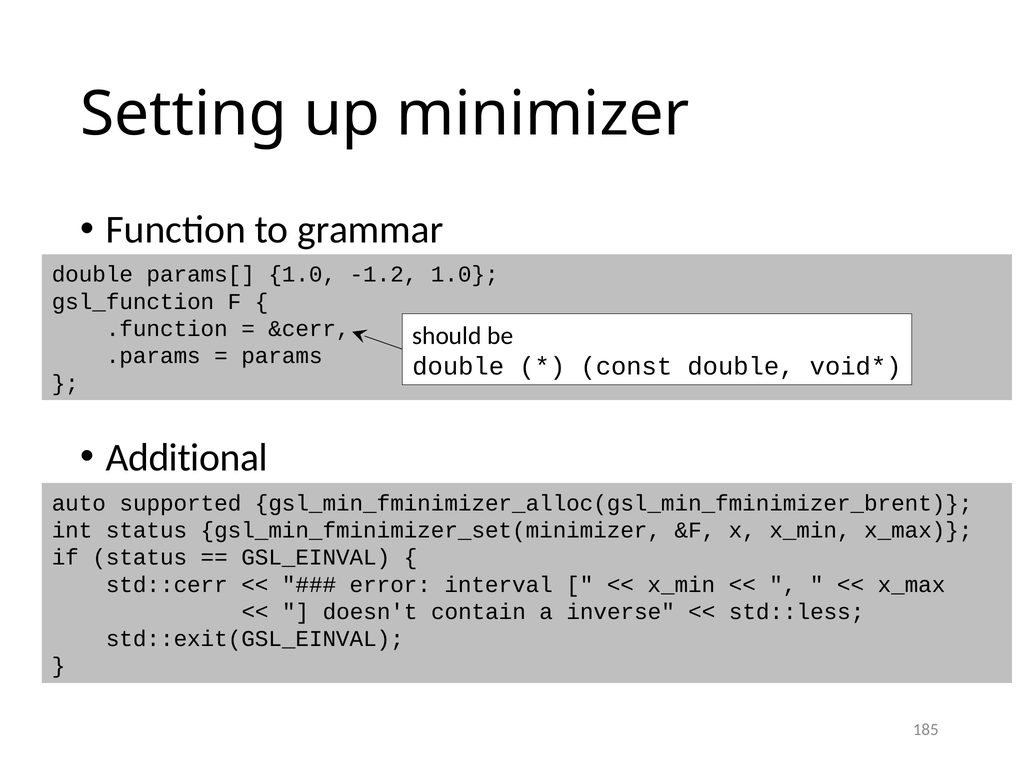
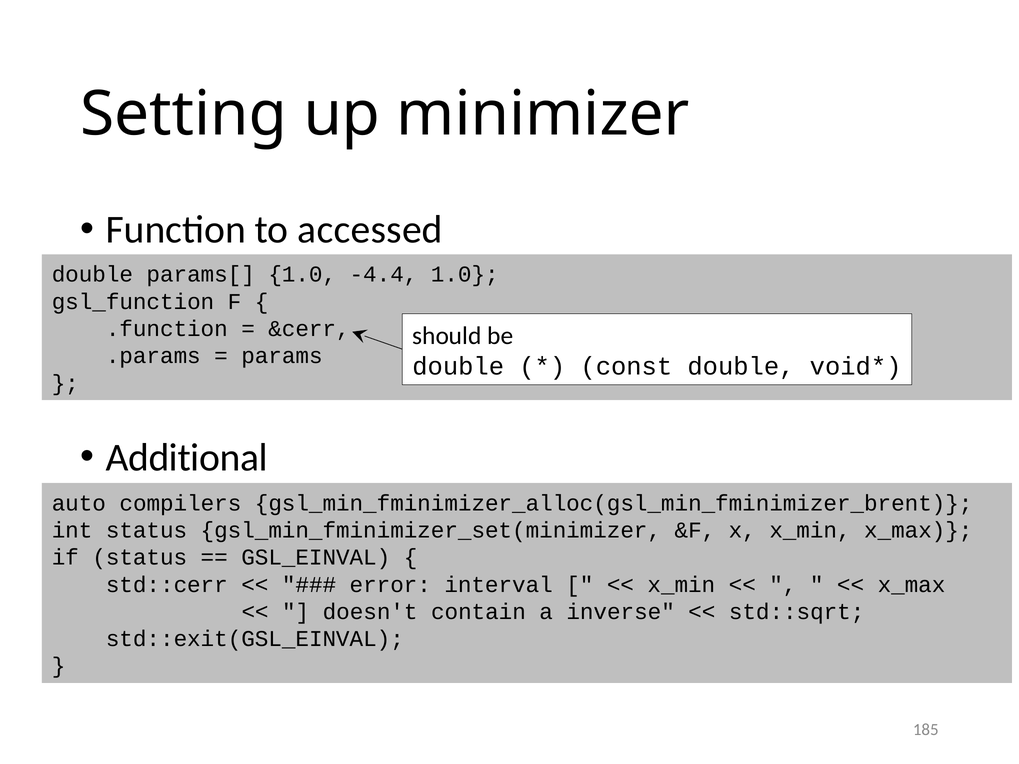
grammar: grammar -> accessed (370, 230)
-1.2: -1.2 -> -4.4 (383, 275)
supported: supported -> compilers (180, 503)
std::less: std::less -> std::sqrt (797, 612)
